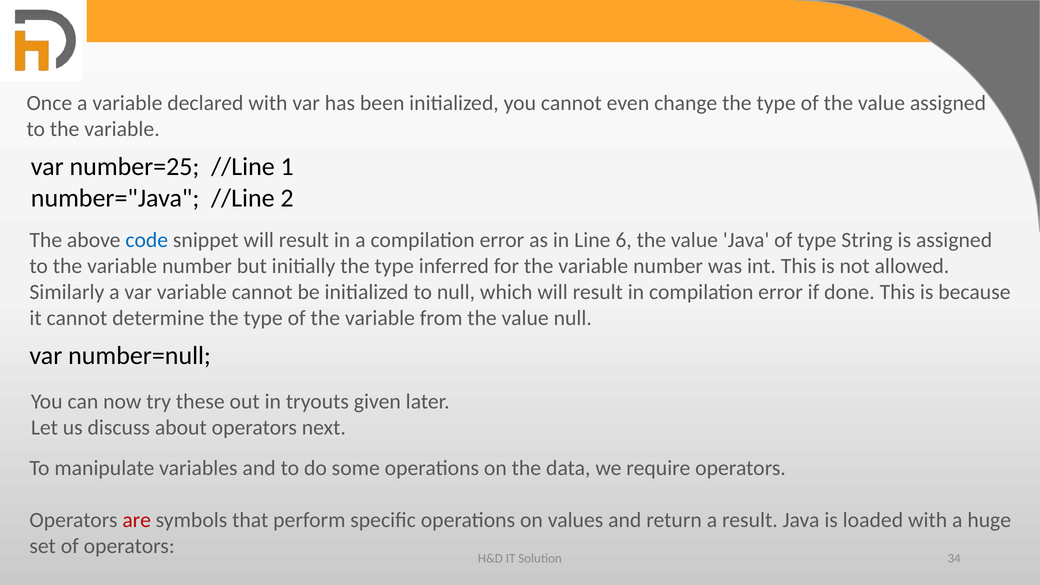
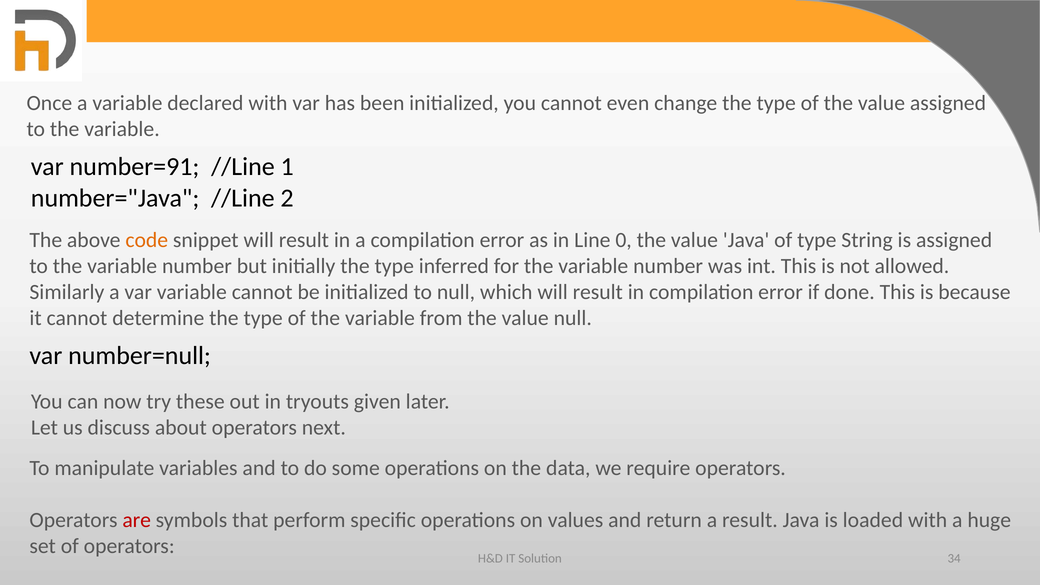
number=25: number=25 -> number=91 (135, 167)
code colour: blue -> orange (147, 240)
6: 6 -> 0 (624, 240)
